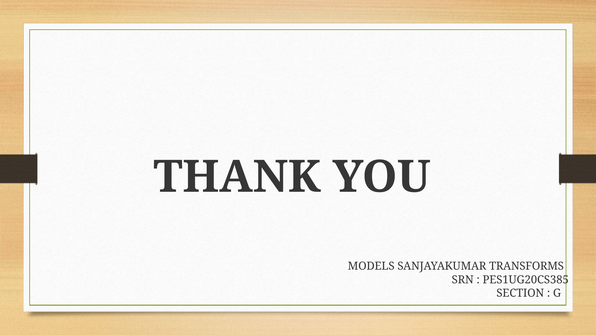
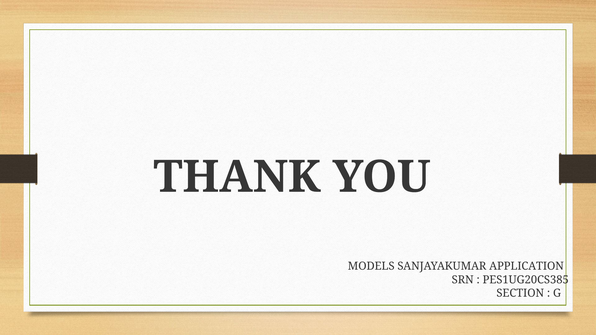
TRANSFORMS: TRANSFORMS -> APPLICATION (527, 266)
